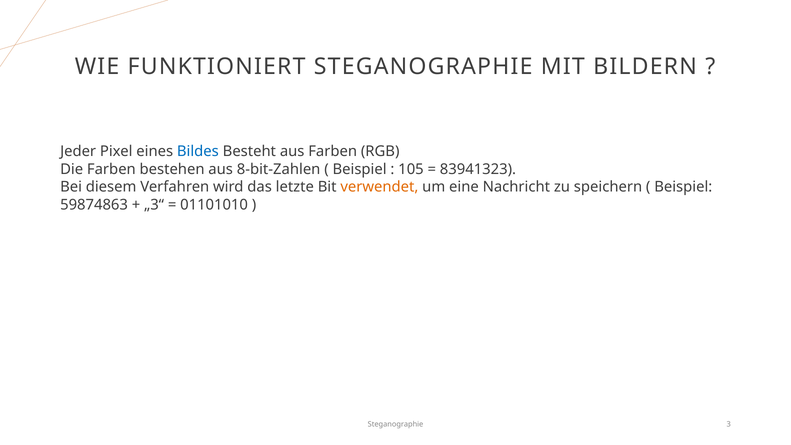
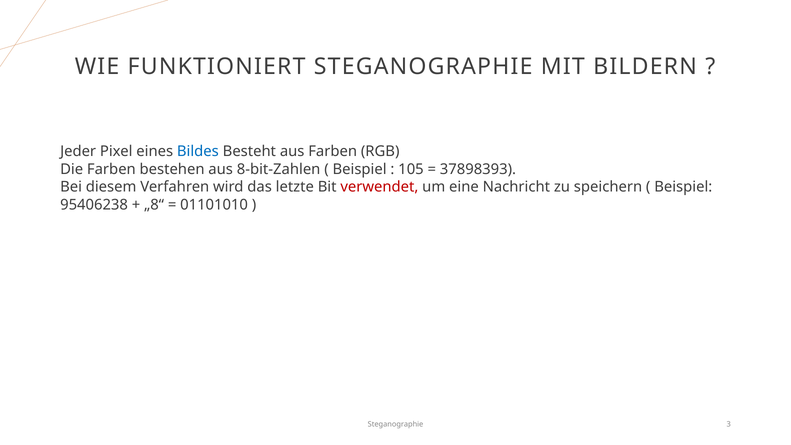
83941323: 83941323 -> 37898393 (478, 169)
verwendet colour: orange -> red (379, 187)
59874863: 59874863 -> 95406238 (94, 205)
„3“: „3“ -> „8“ (154, 205)
